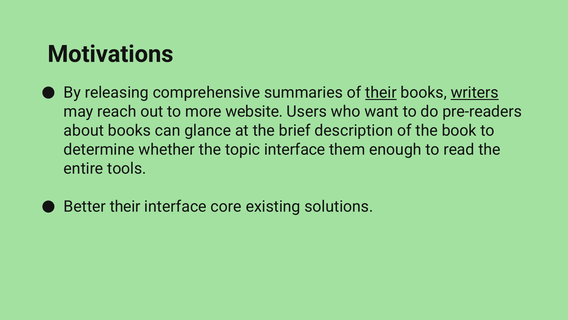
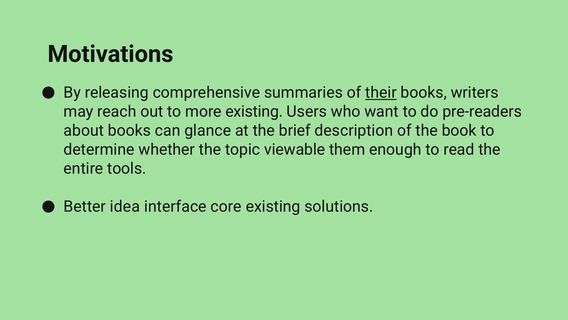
writers underline: present -> none (475, 93)
more website: website -> existing (254, 111)
topic interface: interface -> viewable (295, 149)
Better their: their -> idea (125, 206)
